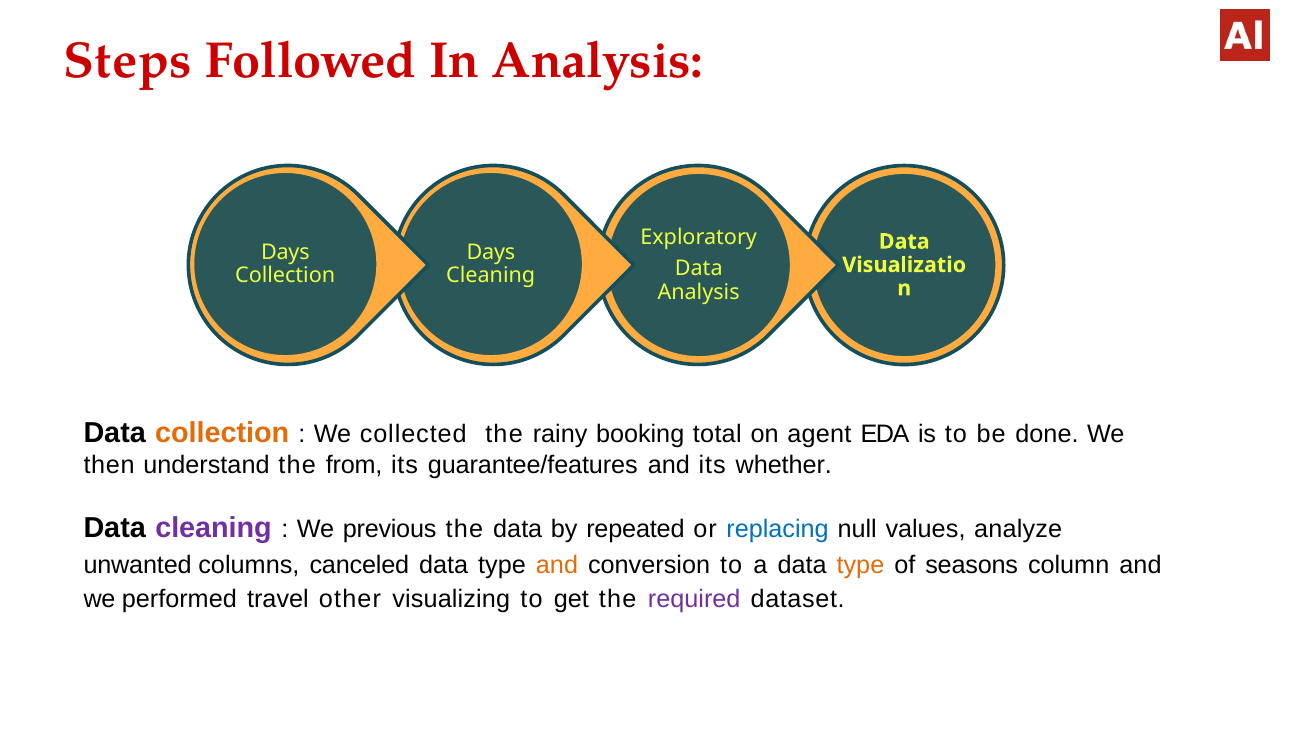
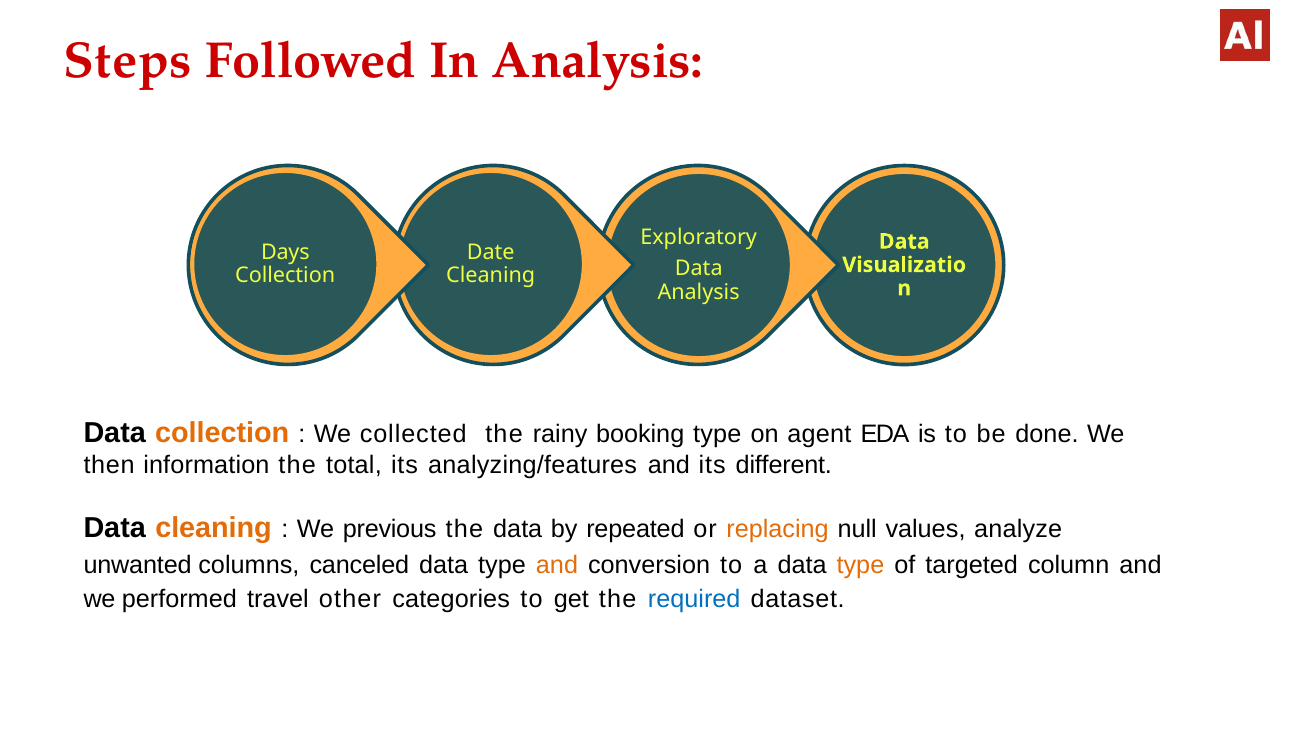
Days: Days -> Date (491, 252)
booking total: total -> type (717, 434)
understand: understand -> information (206, 465)
from: from -> total (354, 465)
guarantee/features: guarantee/features -> analyzing/features (533, 465)
whether: whether -> different (784, 465)
cleaning colour: purple -> orange (214, 528)
replacing colour: blue -> orange (778, 529)
seasons: seasons -> targeted (972, 564)
visualizing: visualizing -> categories (451, 599)
required colour: purple -> blue (694, 599)
